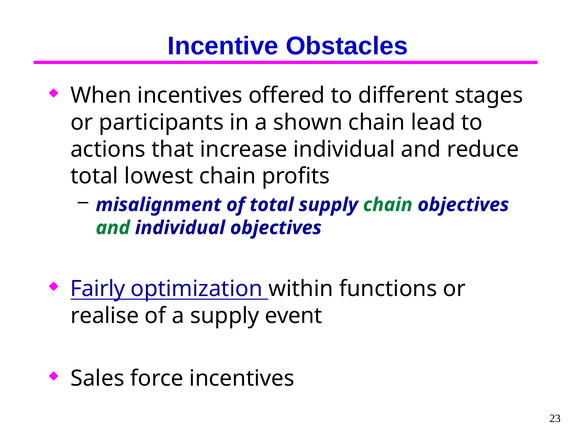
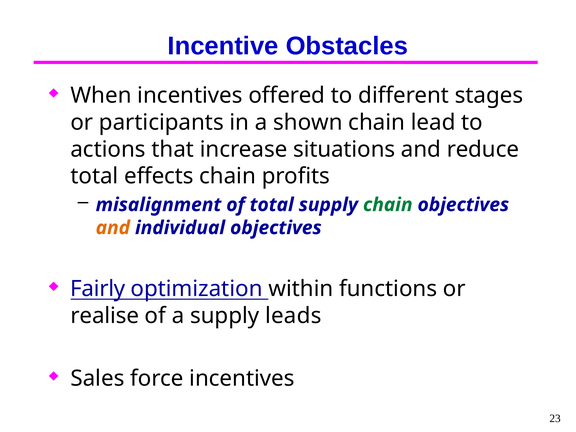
increase individual: individual -> situations (344, 149)
lowest: lowest -> effects (159, 176)
and colour: green -> orange (113, 228)
event: event -> leads (293, 316)
